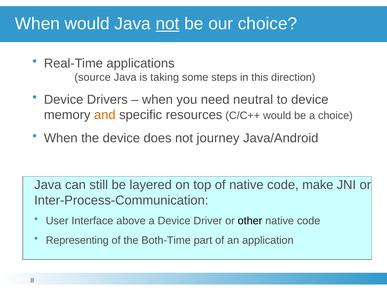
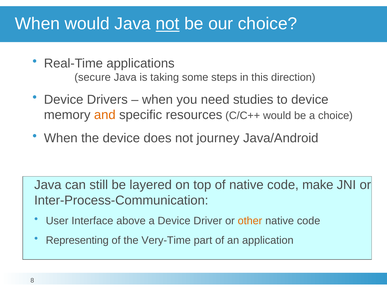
source: source -> secure (93, 78)
neutral: neutral -> studies (253, 100)
other colour: black -> orange (250, 221)
Both-Time: Both-Time -> Very-Time (166, 240)
